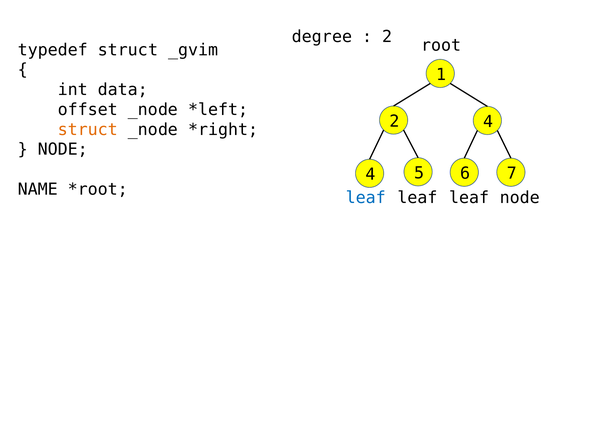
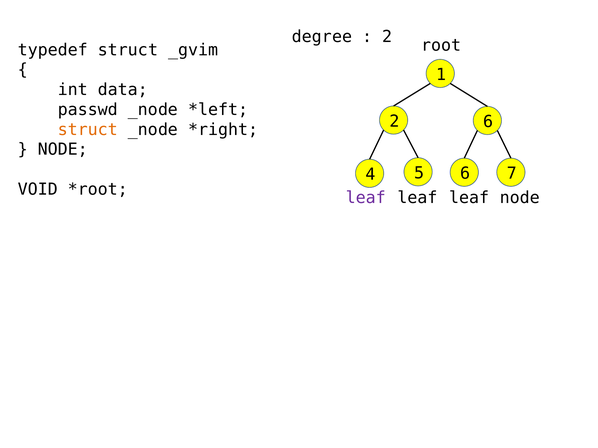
offset: offset -> passwd (88, 110)
2 4: 4 -> 6 (488, 122)
NAME: NAME -> VOID (38, 190)
leaf colour: blue -> purple (366, 198)
